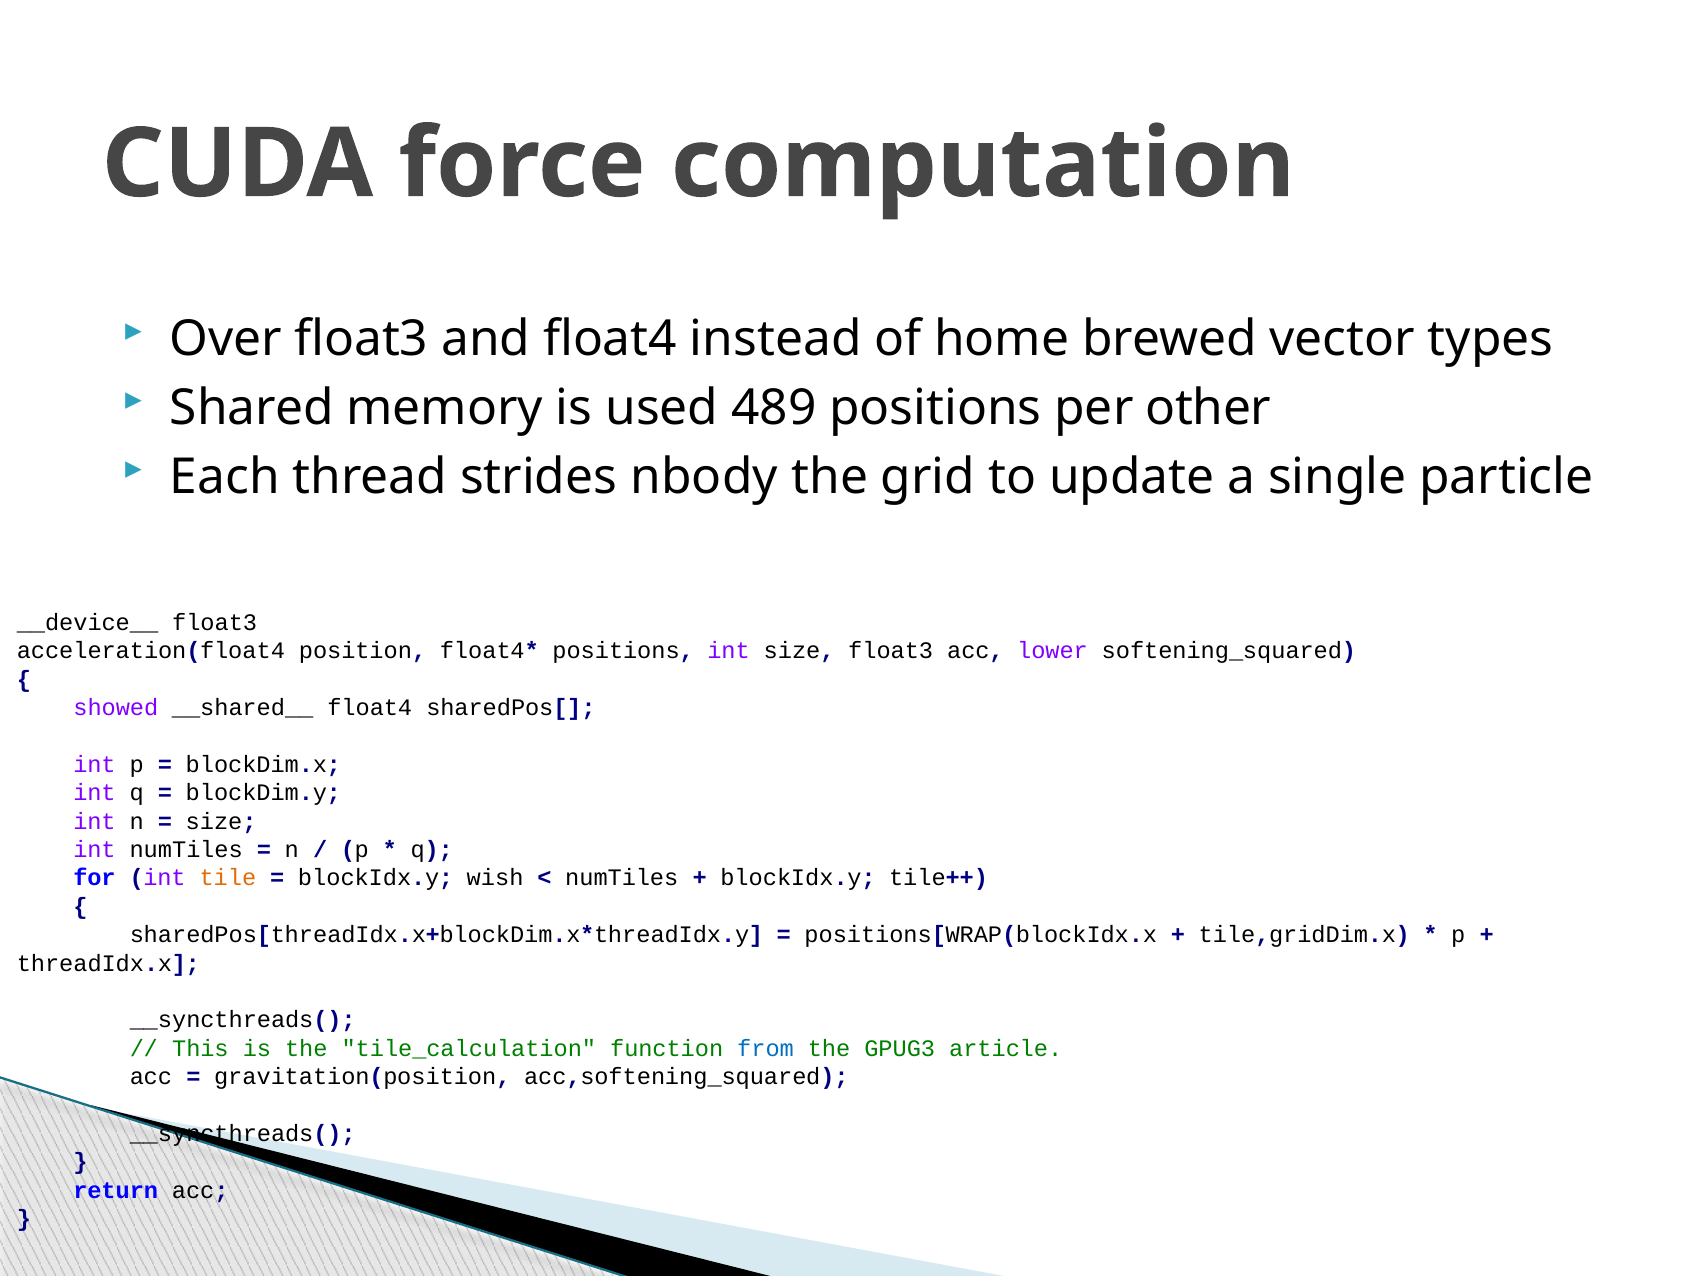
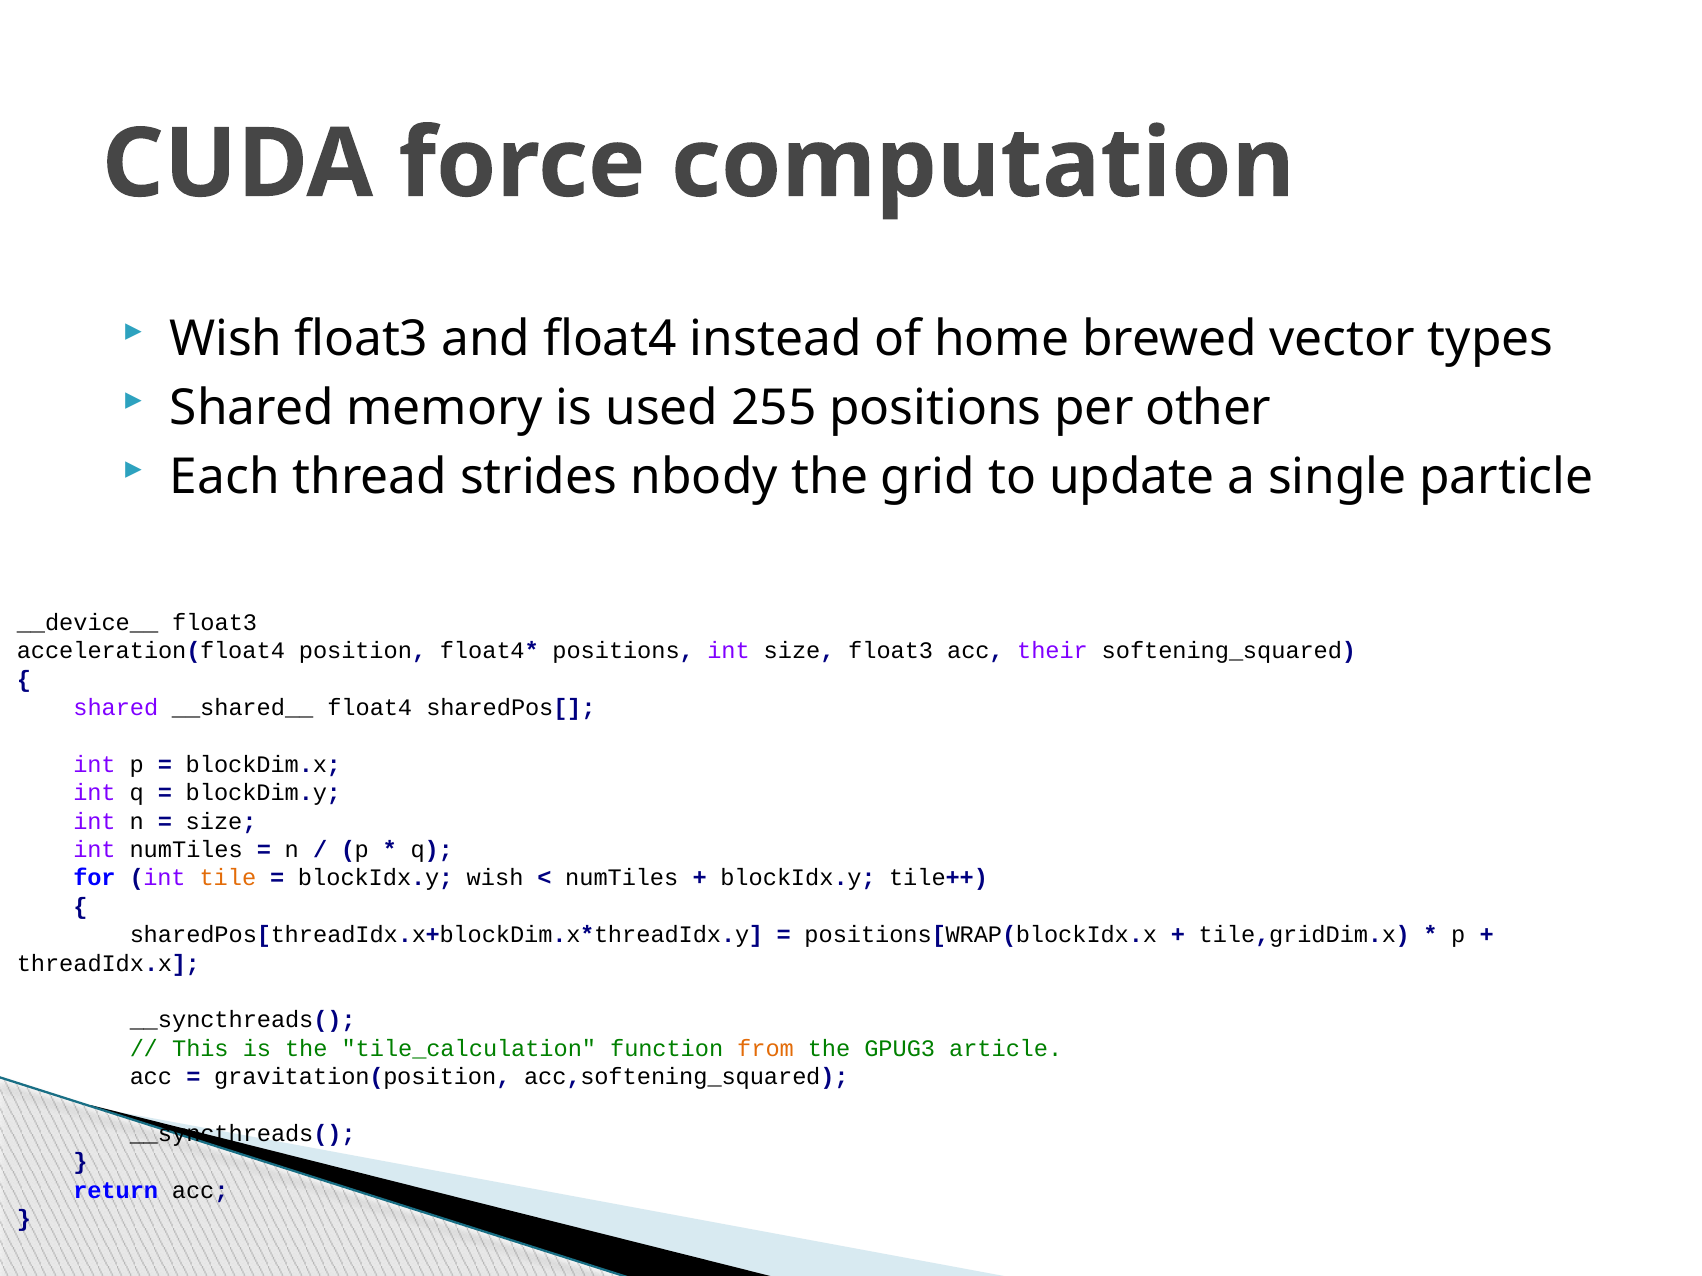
Over: Over -> Wish (226, 339)
489: 489 -> 255 (774, 409)
lower: lower -> their (1053, 651)
showed: showed -> shared (116, 708)
from colour: blue -> orange (766, 1049)
